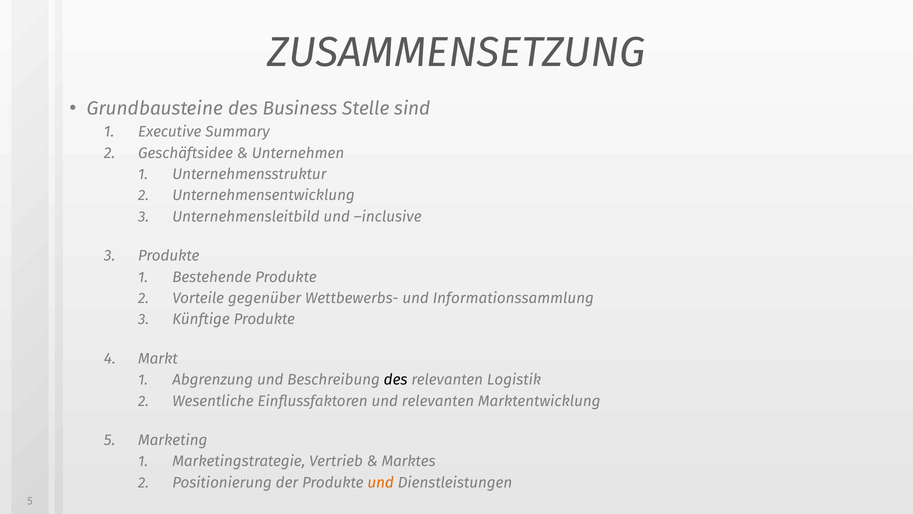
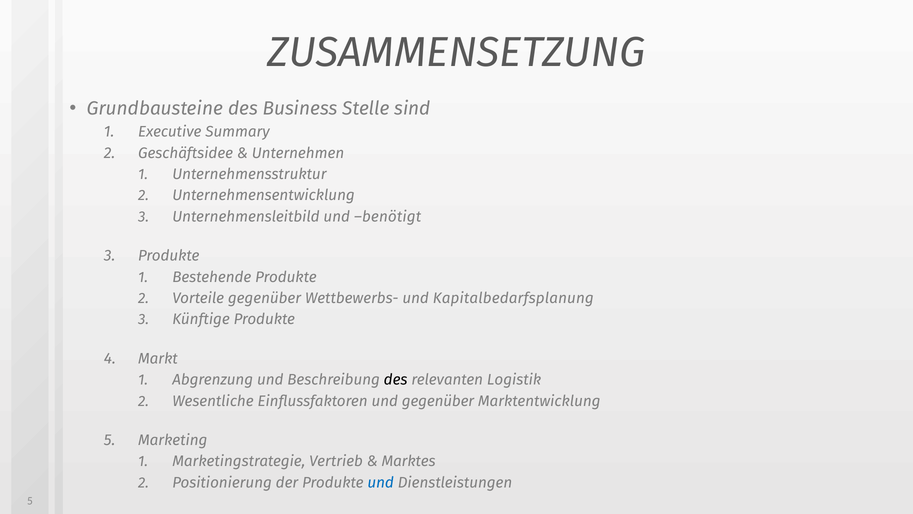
inclusive: inclusive -> benötigt (388, 216)
Informationssammlung: Informationssammlung -> Kapitalbedarfsplanung (513, 298)
und relevanten: relevanten -> gegenüber (438, 401)
und colour: orange -> blue (381, 482)
